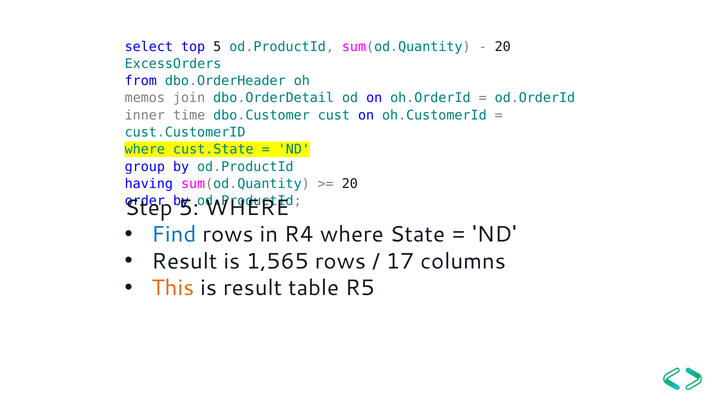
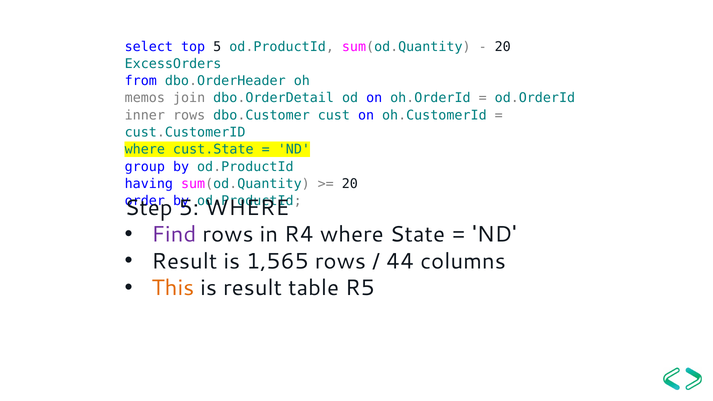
inner time: time -> rows (189, 115)
Find colour: blue -> purple (174, 234)
17: 17 -> 44 (400, 261)
